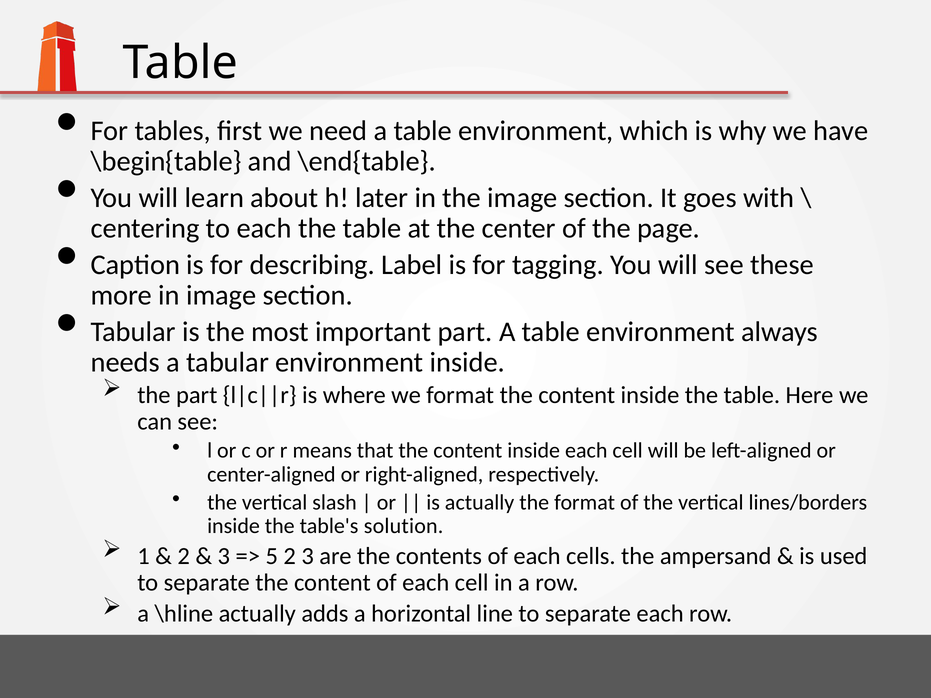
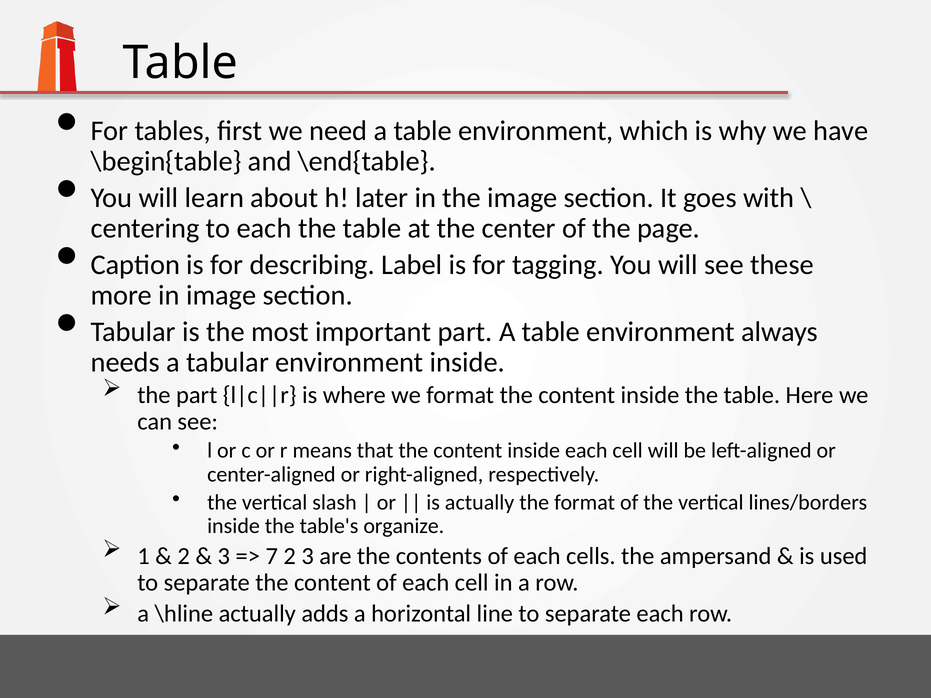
solution: solution -> organize (404, 526)
5: 5 -> 7 (272, 556)
